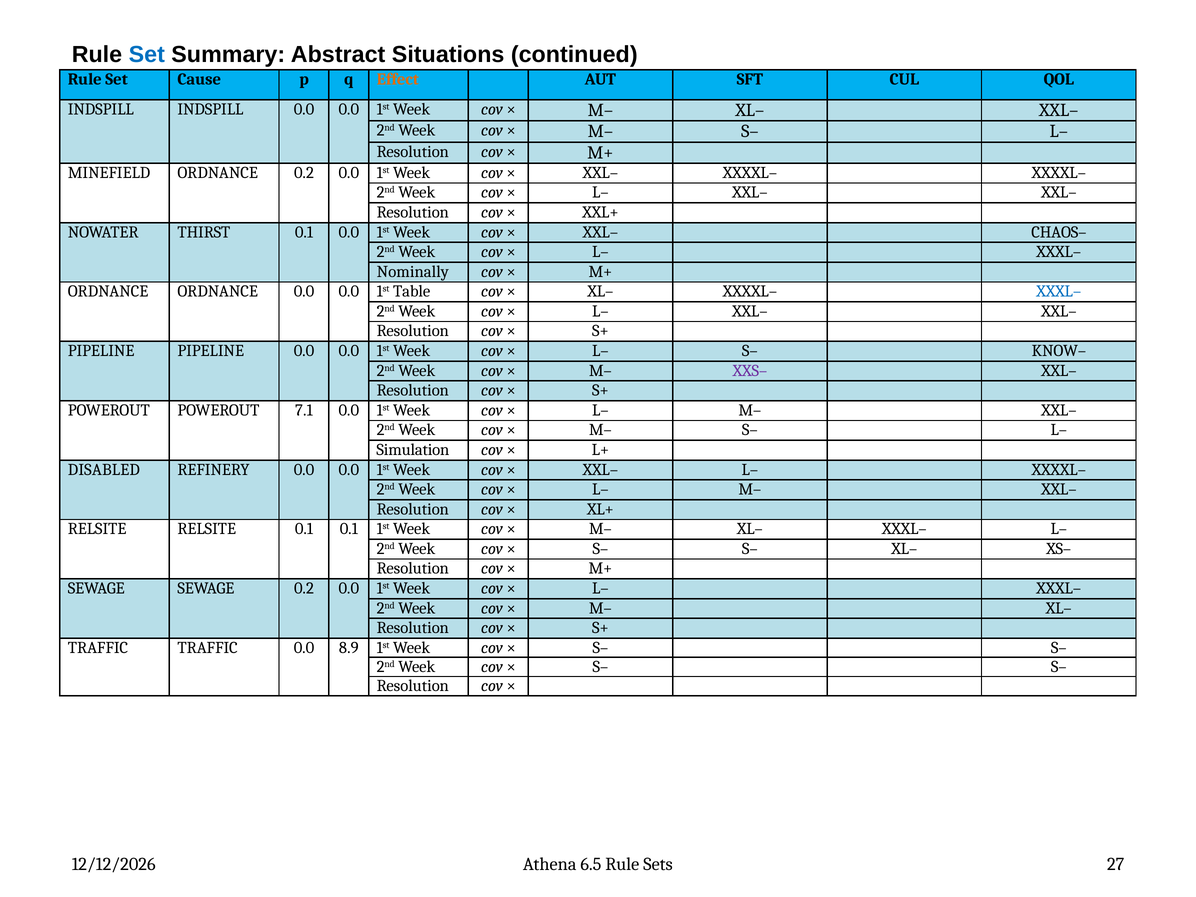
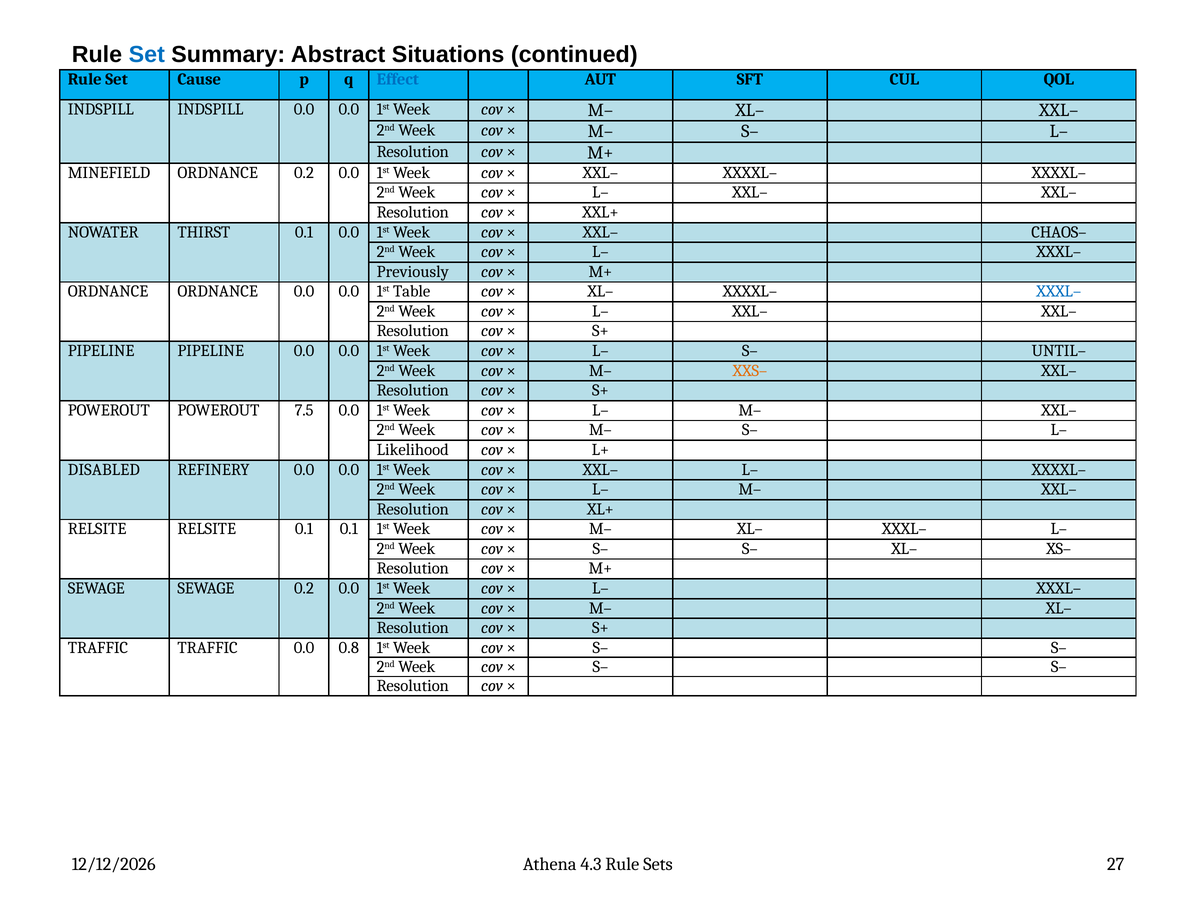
Effect colour: orange -> blue (398, 79)
Nominally: Nominally -> Previously (413, 272)
KNOW–: KNOW– -> UNTIL– (1059, 351)
XXS– colour: purple -> orange (750, 371)
7.1: 7.1 -> 7.5 (304, 410)
Simulation: Simulation -> Likelihood (413, 450)
8.9: 8.9 -> 0.8 (349, 648)
6.5: 6.5 -> 4.3 (591, 864)
